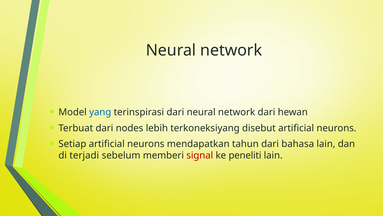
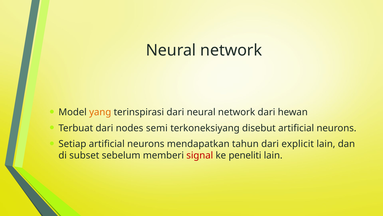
yang colour: blue -> orange (100, 112)
lebih: lebih -> semi (157, 128)
bahasa: bahasa -> explicit (298, 144)
terjadi: terjadi -> subset (84, 155)
